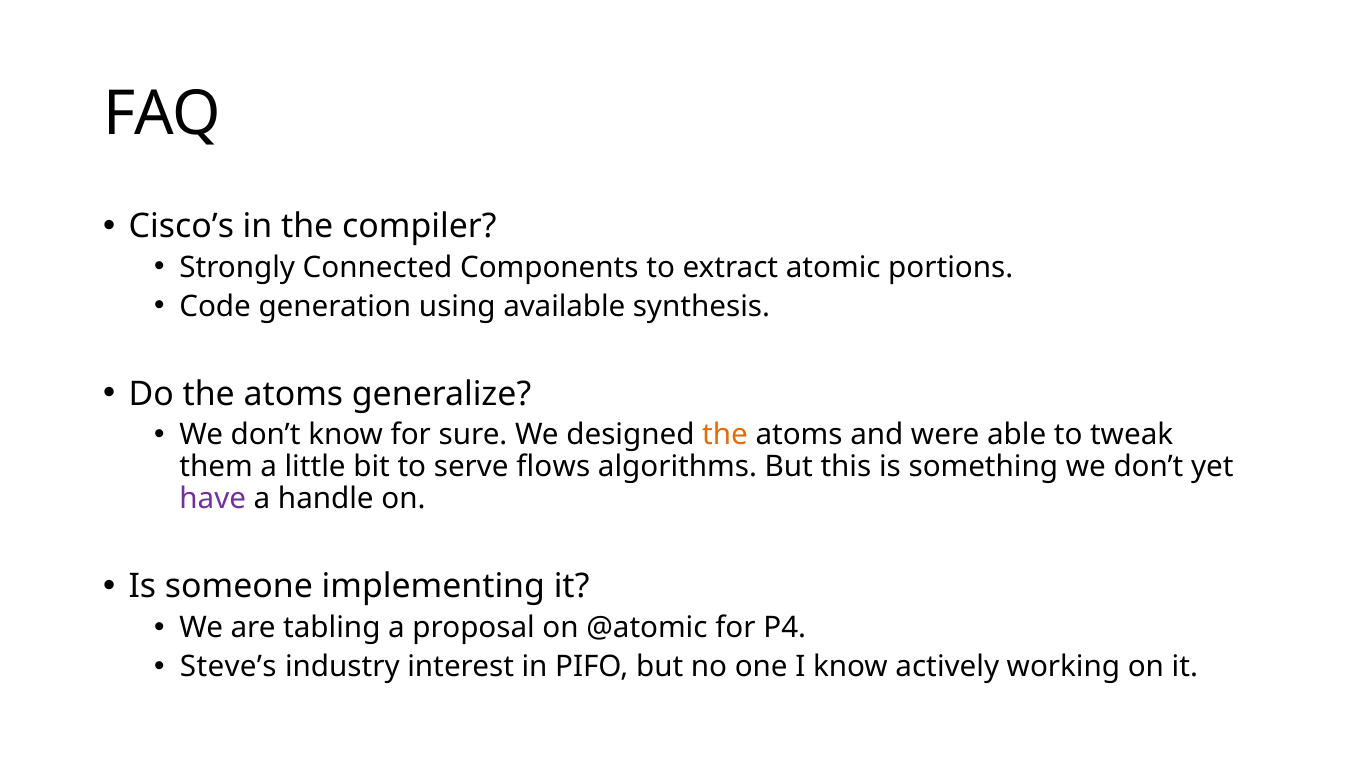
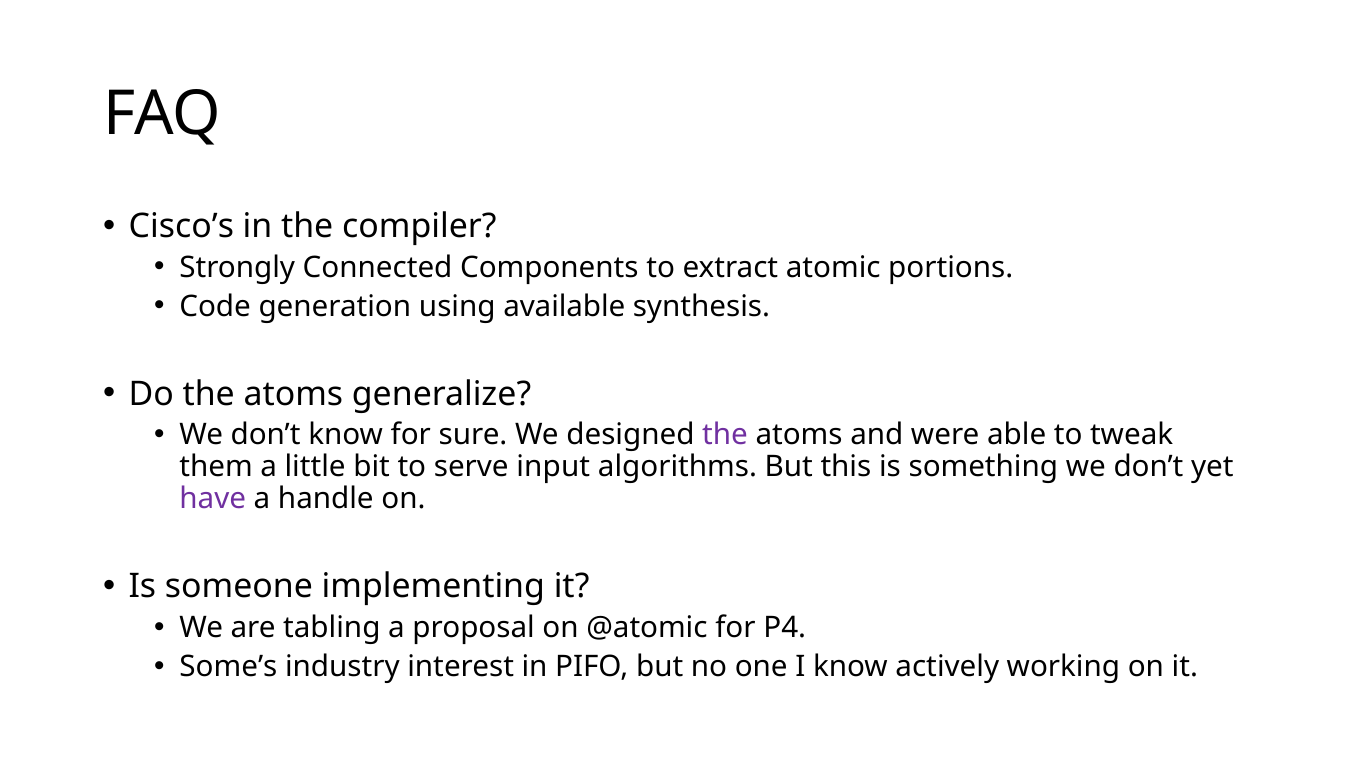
the colour: orange -> purple (725, 435)
flows: flows -> input (553, 467)
Steve’s: Steve’s -> Some’s (228, 667)
